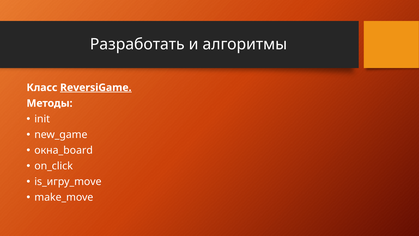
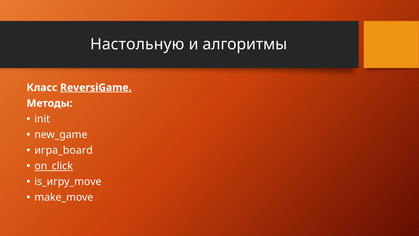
Разработать: Разработать -> Настольную (137, 44)
окна_board: окна_board -> игра_board (64, 150)
on_click underline: none -> present (54, 166)
